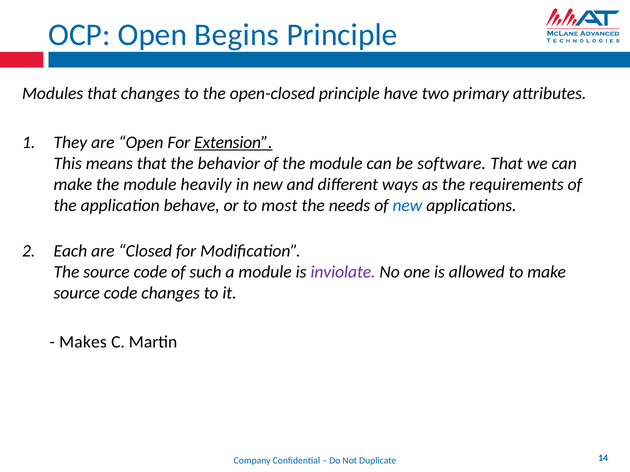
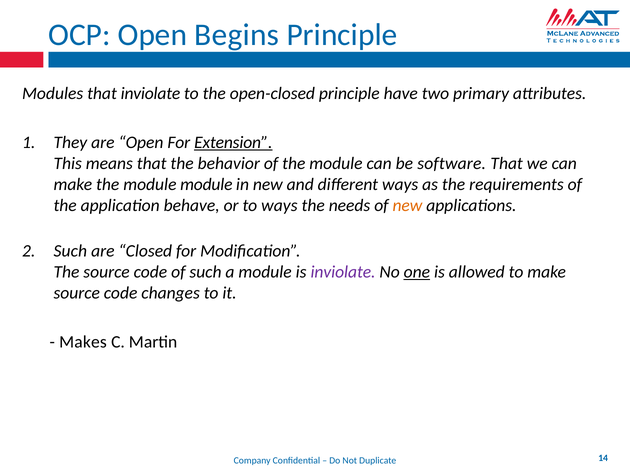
that changes: changes -> inviolate (150, 94)
module heavily: heavily -> module (206, 185)
to most: most -> ways (279, 206)
new colour: blue -> orange (407, 206)
Each: Each -> Such (70, 251)
one underline: none -> present (417, 272)
